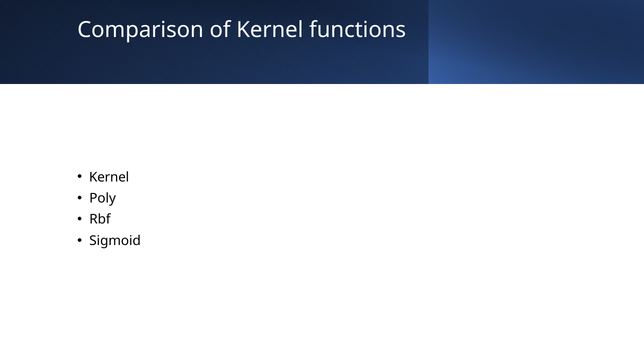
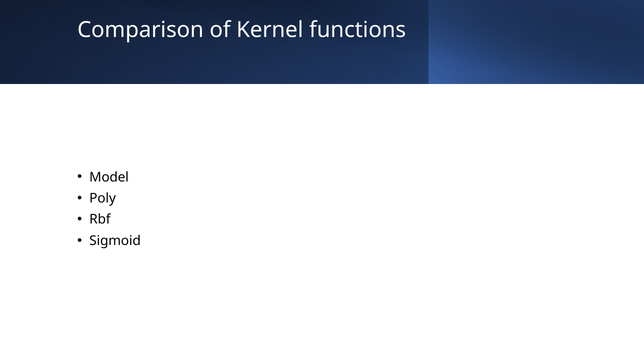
Kernel: Kernel -> Model (109, 177)
